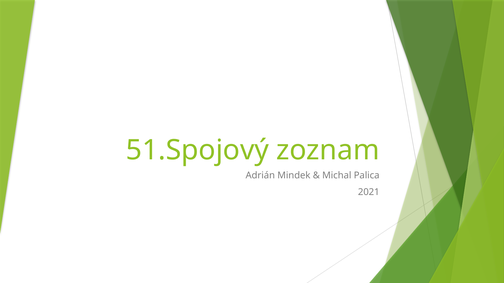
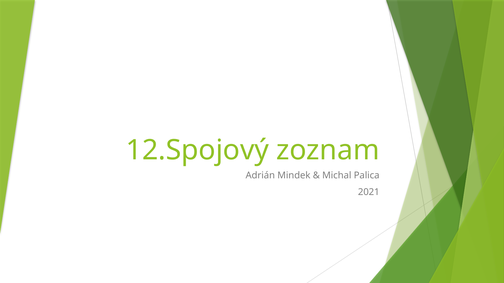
51.Spojový: 51.Spojový -> 12.Spojový (197, 151)
